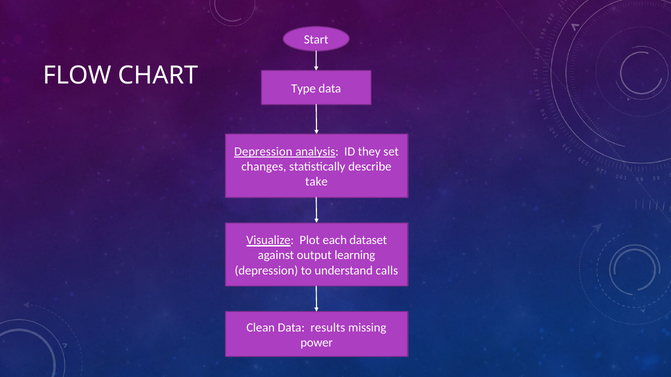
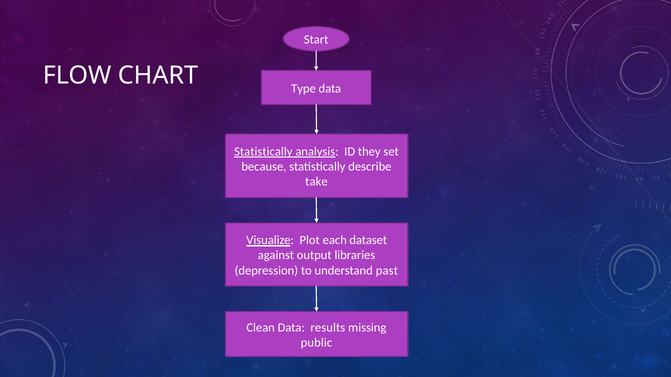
Depression: Depression -> Statistically (263, 152)
changes: changes -> because (264, 167)
learning: learning -> libraries (355, 256)
calls: calls -> past (387, 271)
power: power -> public (316, 343)
